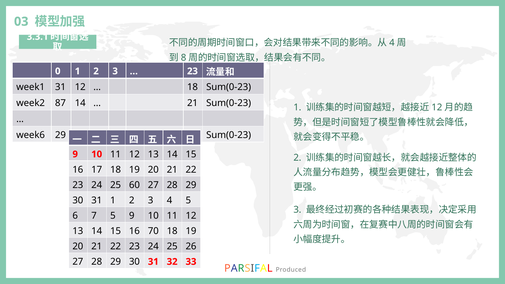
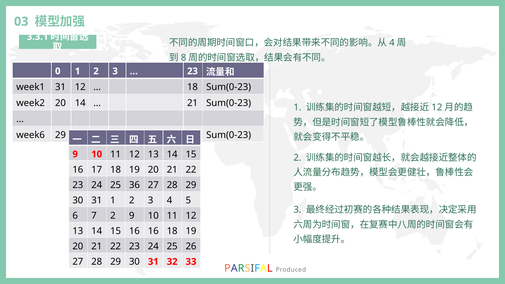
week2 87: 87 -> 20 (60, 103)
60: 60 -> 36 (134, 185)
7 5: 5 -> 2 (113, 216)
16 70: 70 -> 16 (153, 231)
